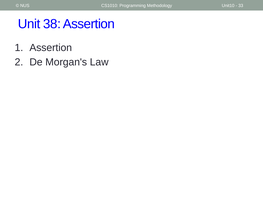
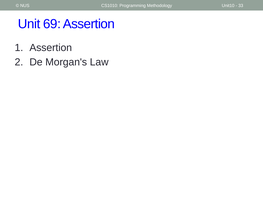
38: 38 -> 69 (52, 24)
